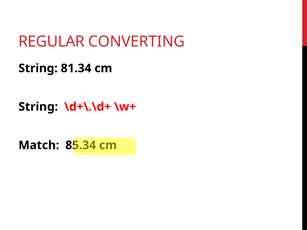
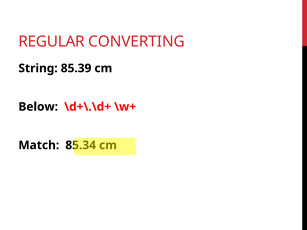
81.34: 81.34 -> 85.39 (76, 68)
String: String -> Below (38, 107)
